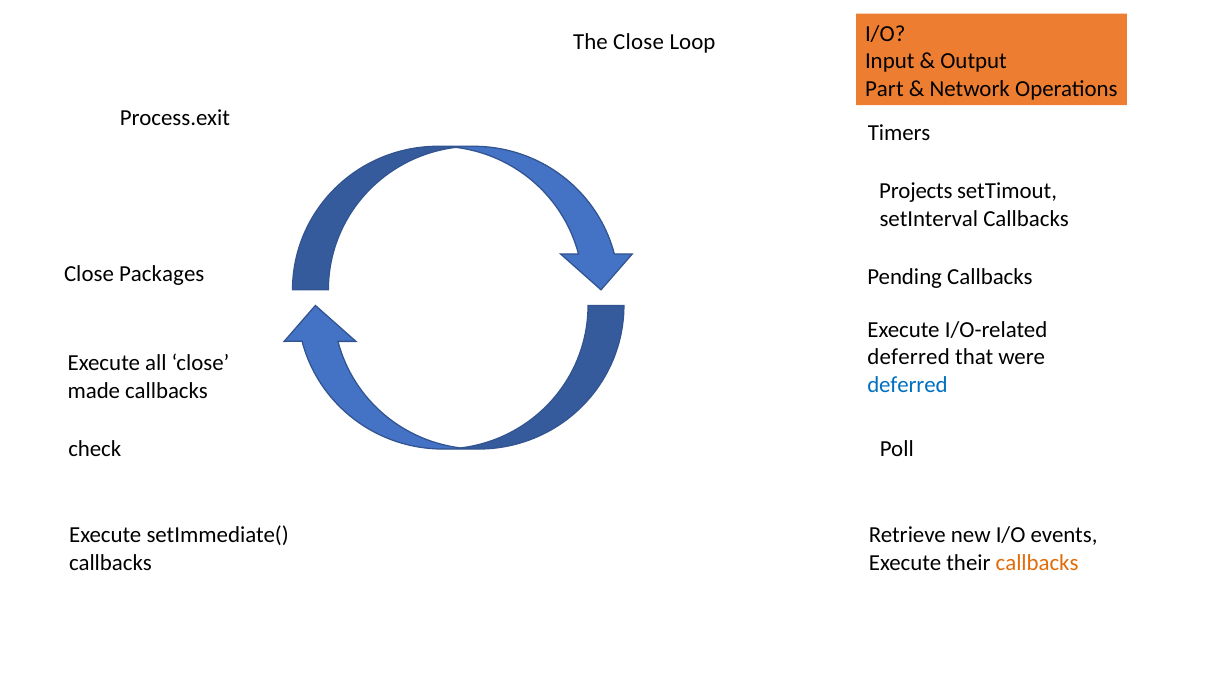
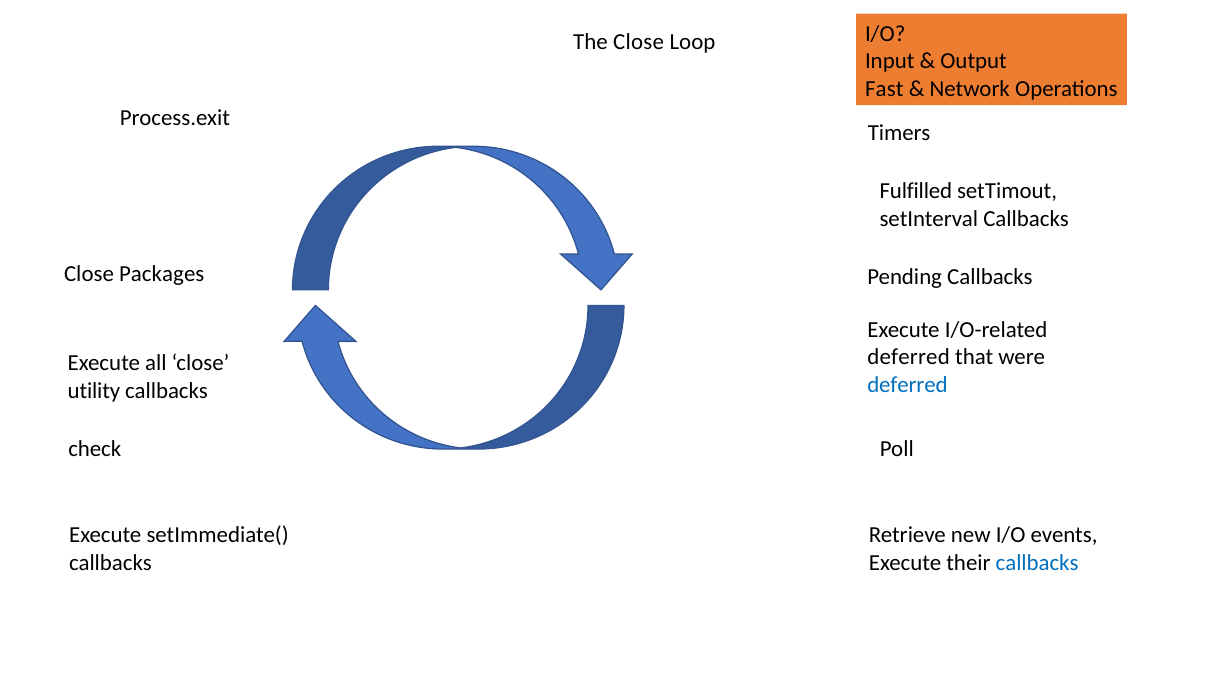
Part: Part -> Fast (884, 88)
Projects: Projects -> Fulfilled (916, 191)
made: made -> utility (94, 390)
callbacks colour: orange -> blue (1037, 563)
